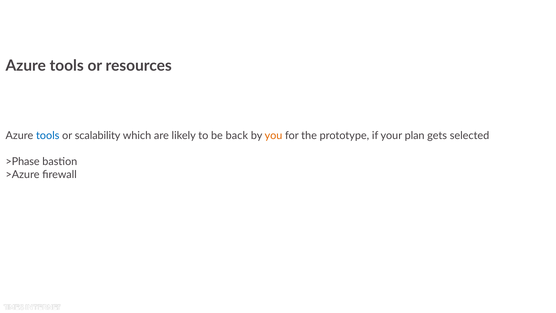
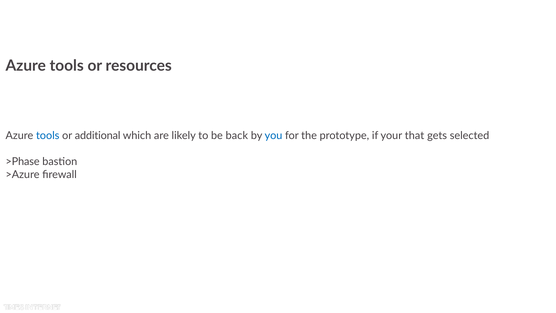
scalability: scalability -> additional (98, 136)
you colour: orange -> blue (273, 136)
plan: plan -> that (415, 136)
